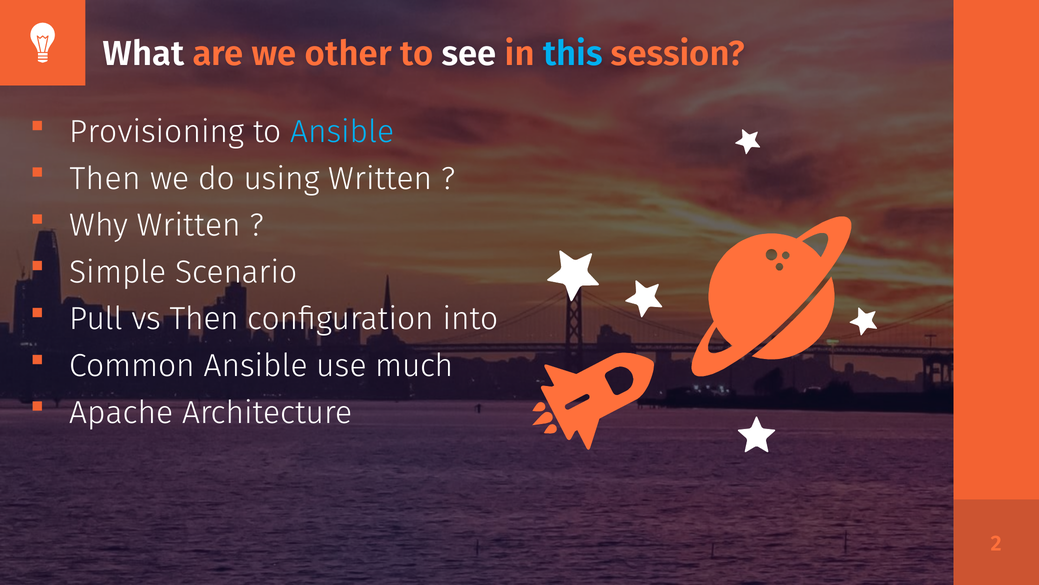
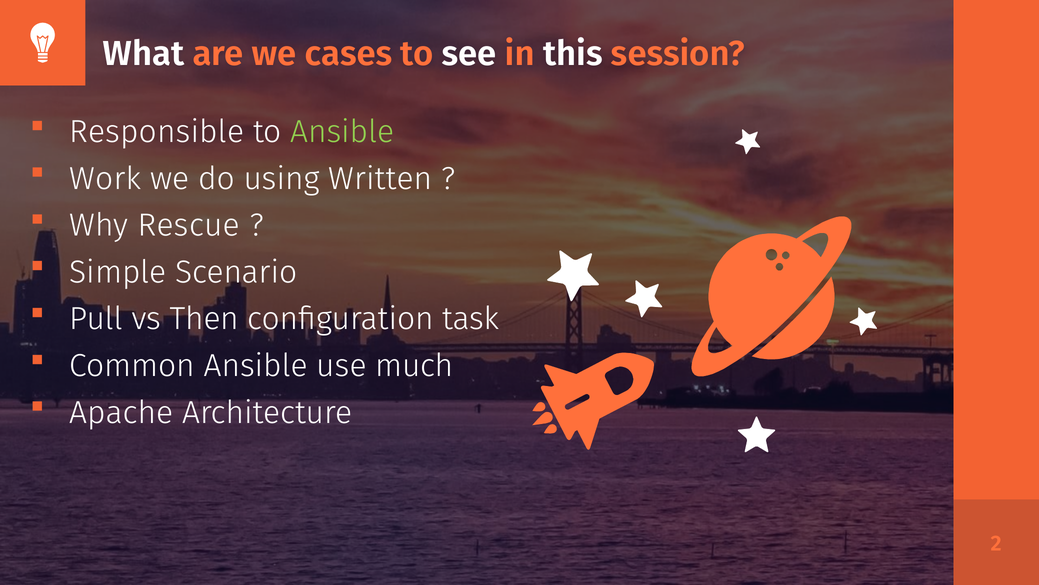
other: other -> cases (349, 54)
this colour: light blue -> white (573, 54)
Provisioning: Provisioning -> Responsible (157, 132)
Ansible colour: light blue -> light green (342, 132)
Then: Then -> Work (105, 178)
Why Written: Written -> Rescue (189, 225)
into: into -> task (471, 319)
